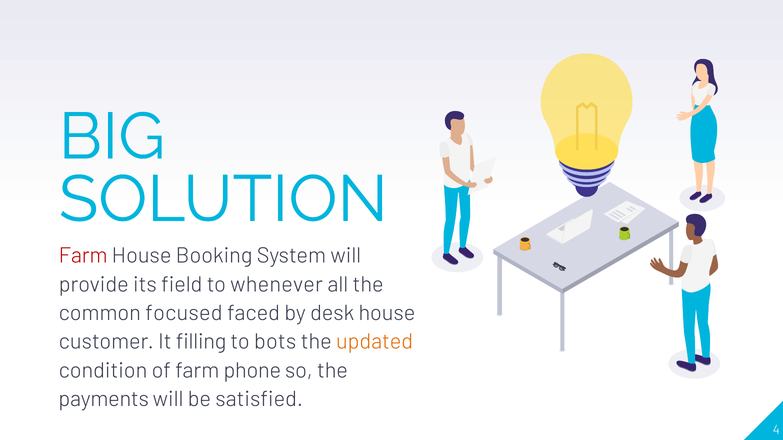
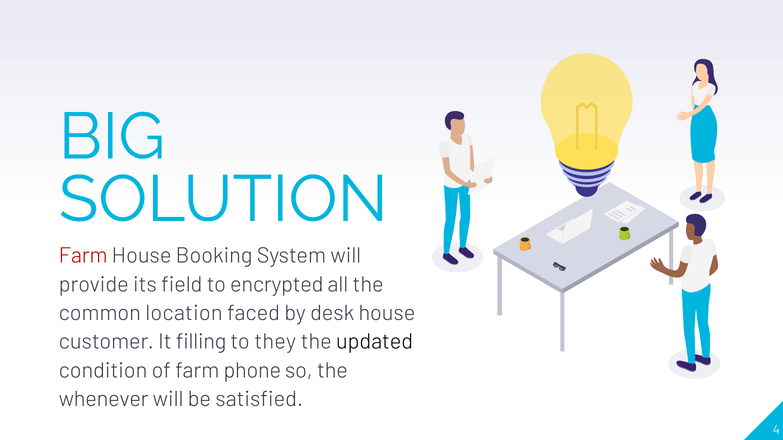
whenever: whenever -> encrypted (277, 285)
focused: focused -> location (184, 313)
bots: bots -> they (275, 342)
updated colour: orange -> black (375, 342)
payments: payments -> whenever (104, 399)
